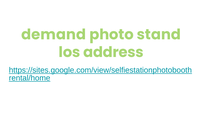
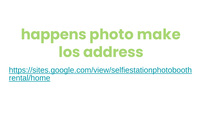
demand: demand -> happens (54, 35)
stand: stand -> make (159, 35)
